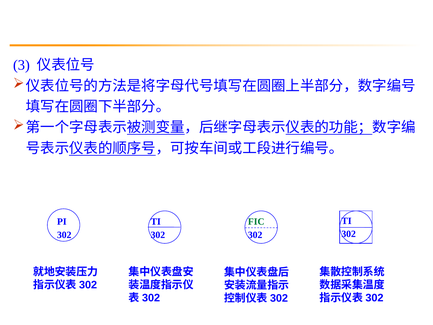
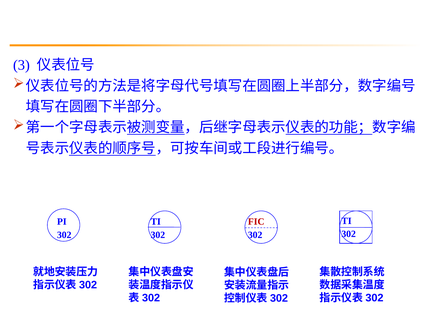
FIC colour: green -> red (256, 222)
